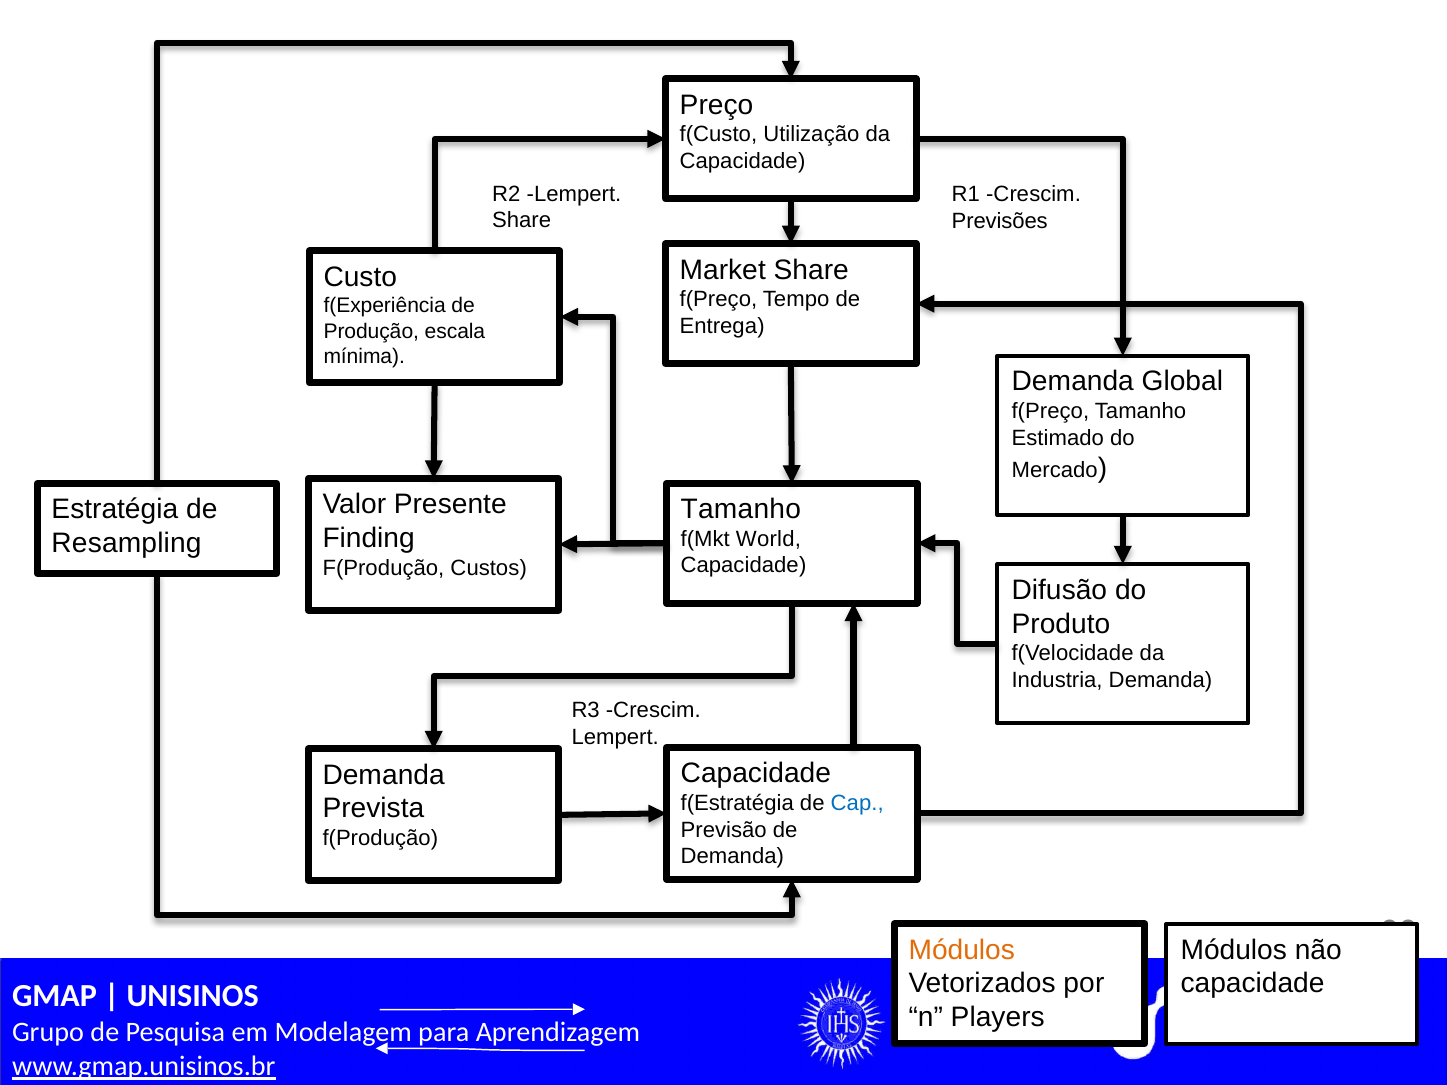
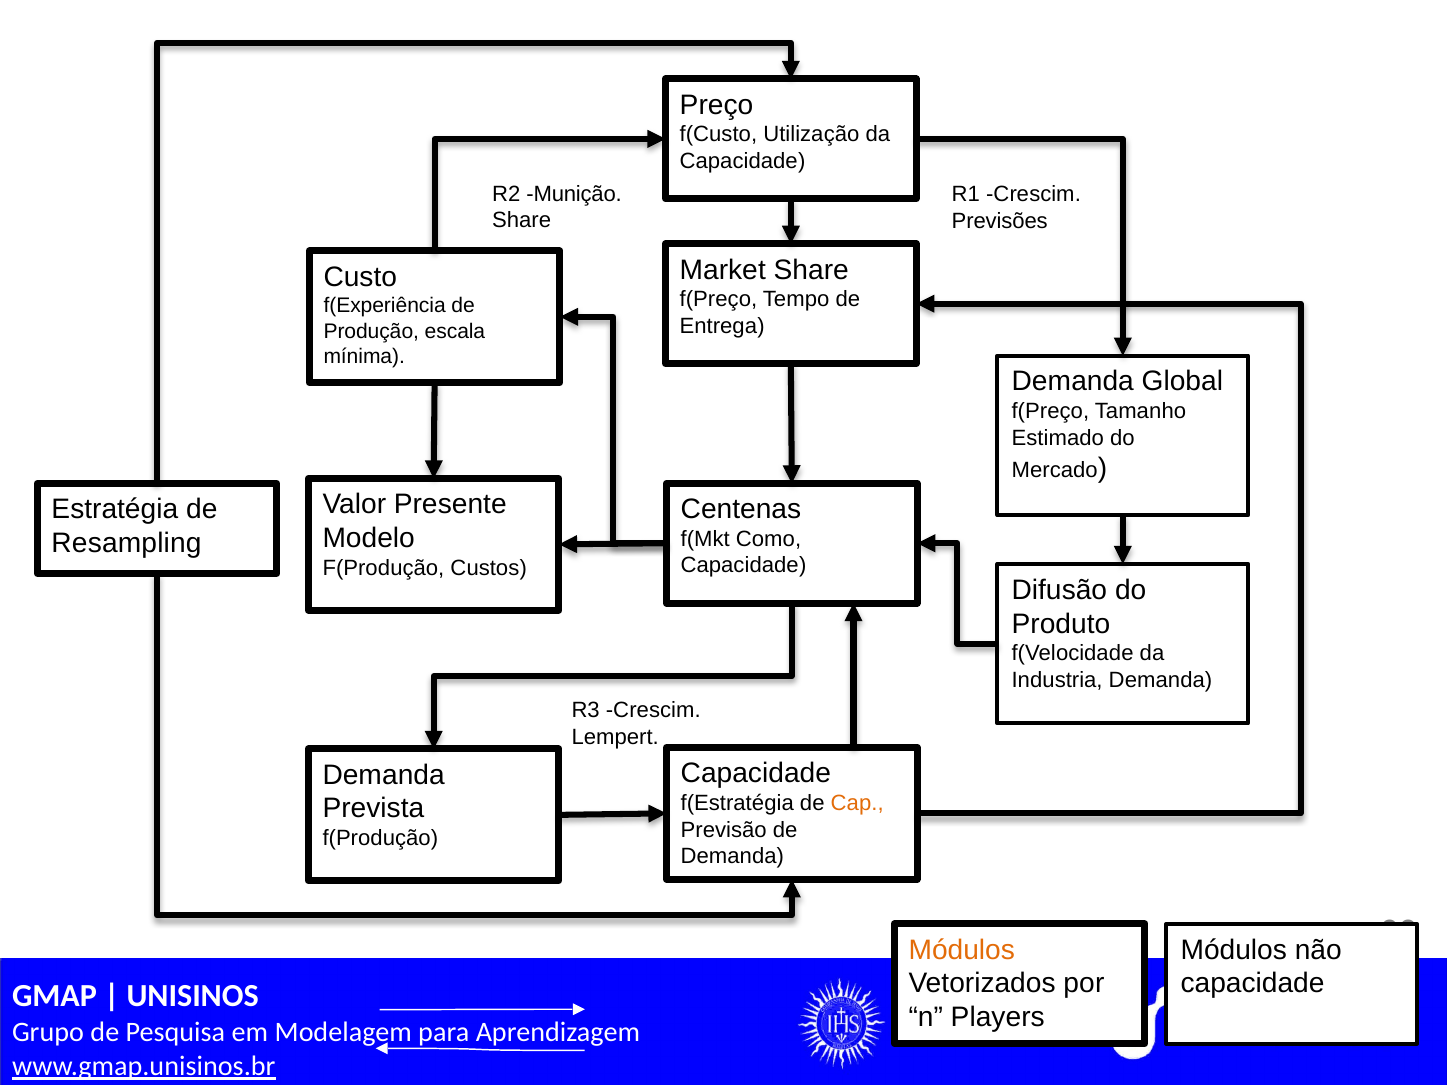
R2 Lempert: Lempert -> Munição (574, 194)
Tamanho: Tamanho -> Centenas (741, 509)
Finding: Finding -> Modelo (369, 538)
World: World -> Como (769, 539)
Cap colour: blue -> orange (857, 803)
